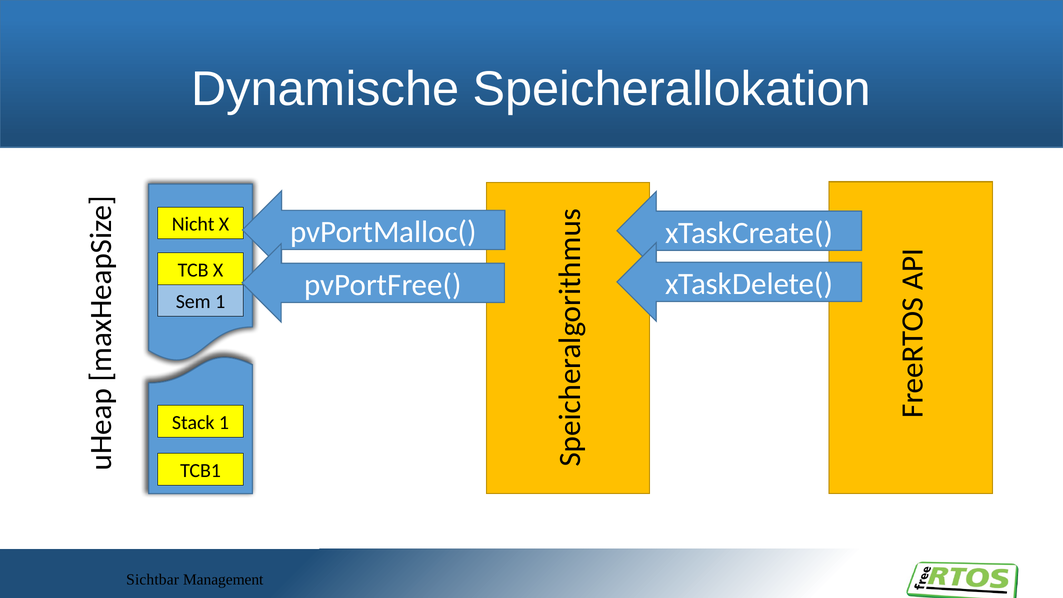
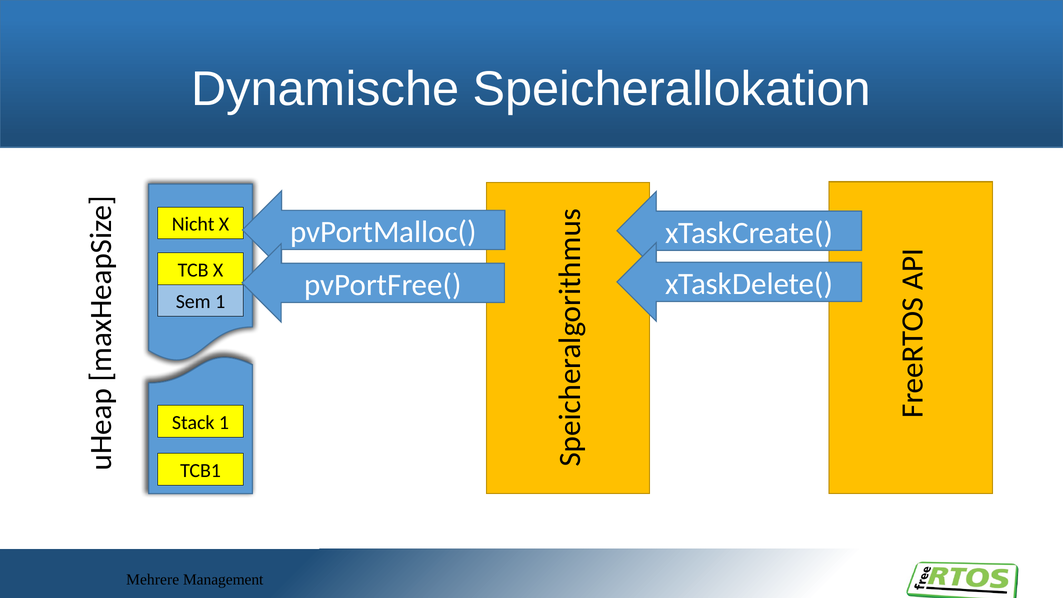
Sichtbar: Sichtbar -> Mehrere (153, 580)
